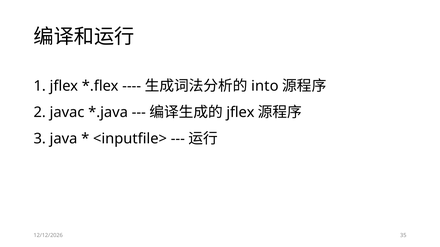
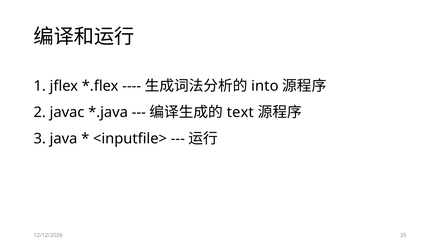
jflex: jflex -> text (240, 113)
